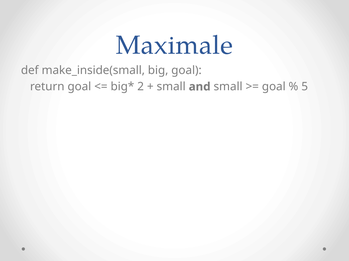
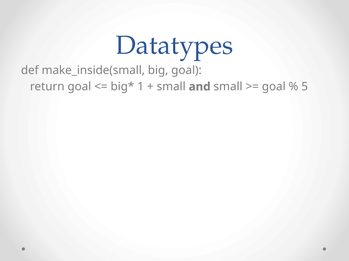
Maximale: Maximale -> Datatypes (174, 45)
2: 2 -> 1 (141, 87)
